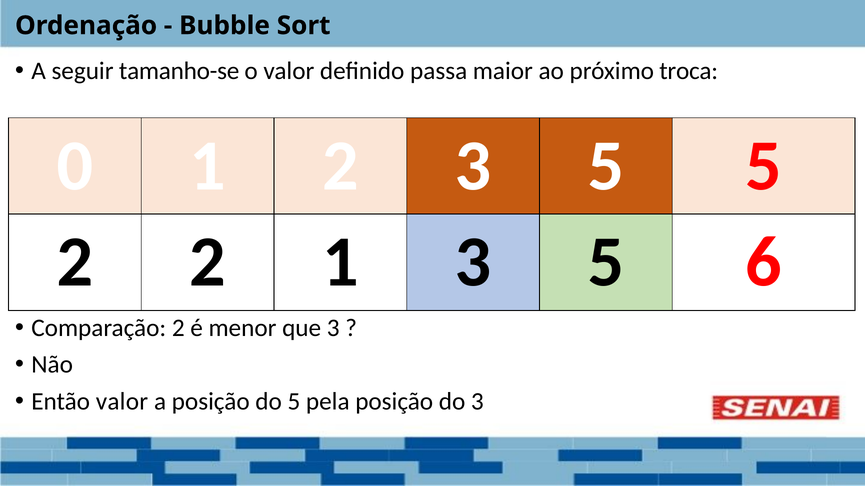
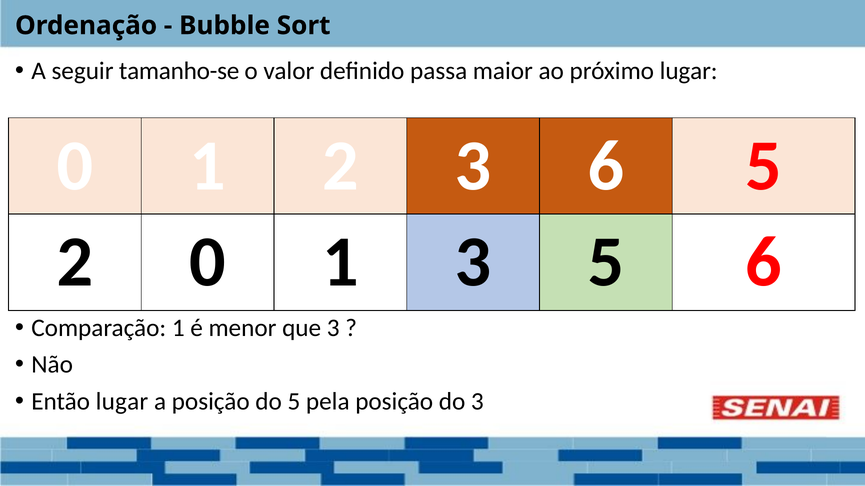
próximo troca: troca -> lugar (689, 71)
2 3 5: 5 -> 6 (606, 166)
2 2: 2 -> 0 (208, 262)
Comparação 2: 2 -> 1 (178, 328)
Então valor: valor -> lugar (122, 402)
